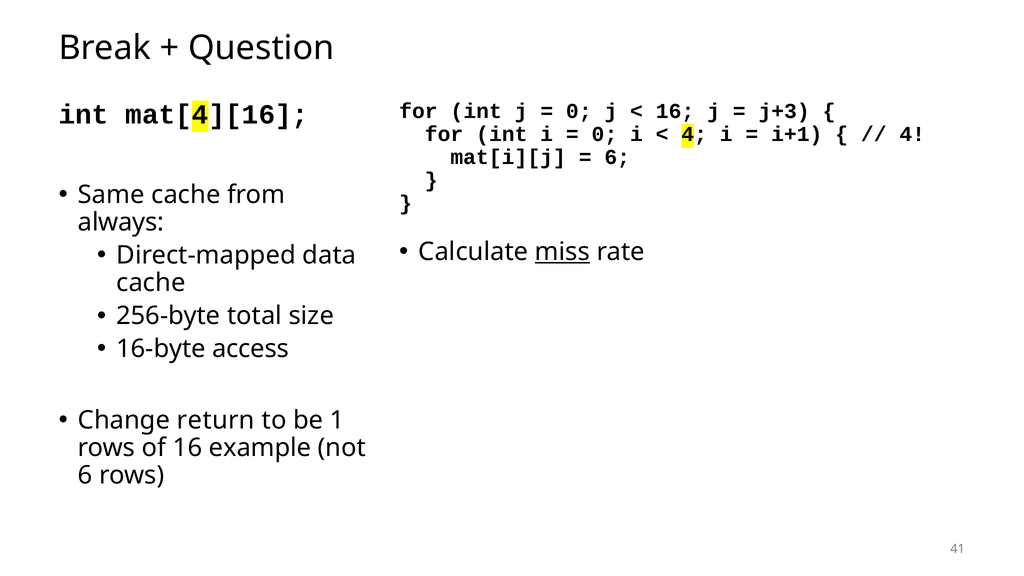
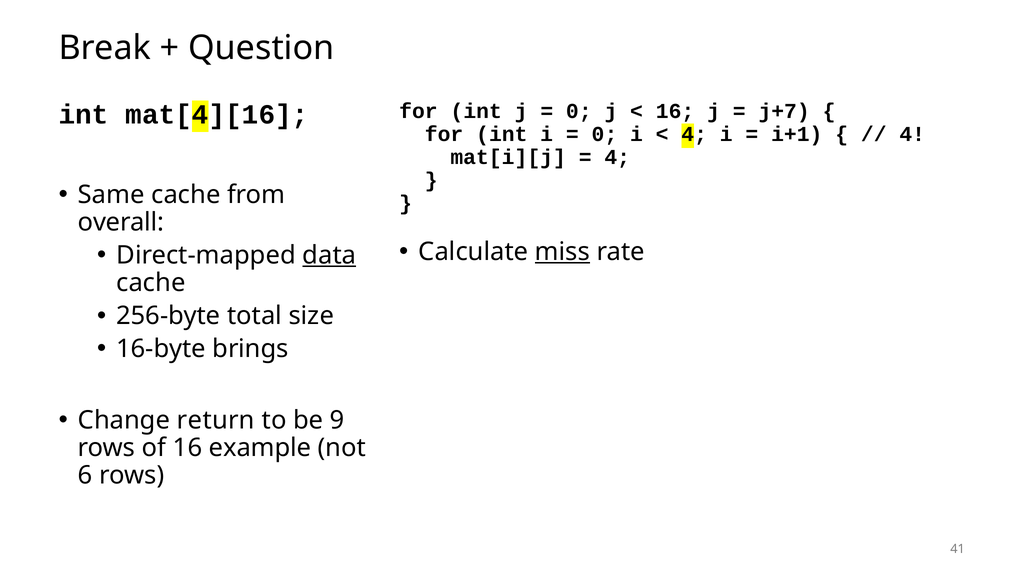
j+3: j+3 -> j+7 (784, 111)
6: 6 -> 4 (617, 157)
always: always -> overall (121, 222)
data underline: none -> present (329, 255)
access: access -> brings (250, 349)
1: 1 -> 9 (337, 420)
